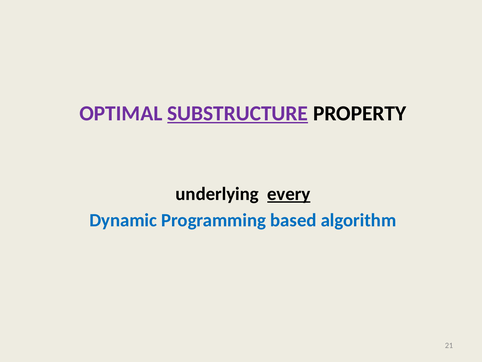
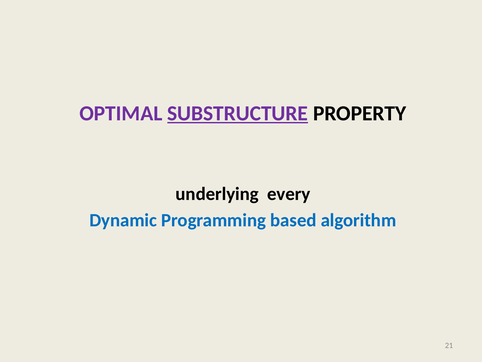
every underline: present -> none (289, 194)
